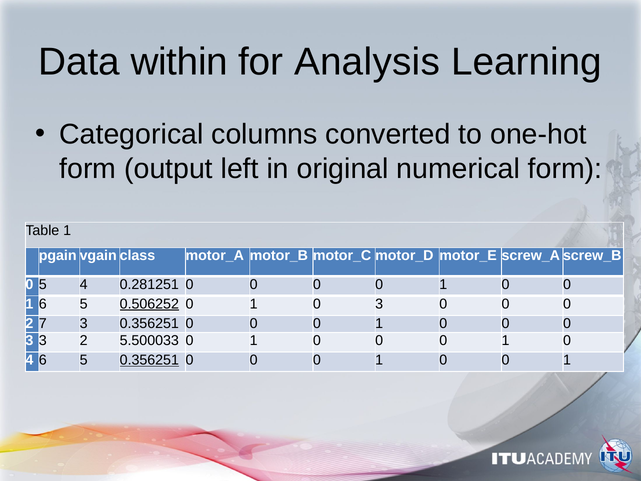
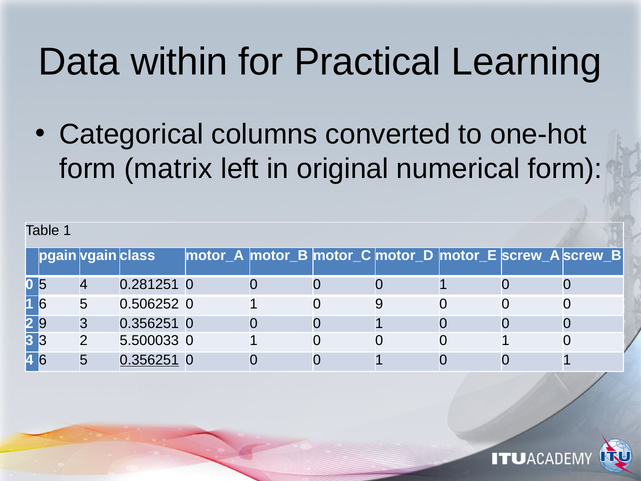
Analysis: Analysis -> Practical (367, 62)
output: output -> matrix (168, 169)
0.506252 underline: present -> none (149, 304)
1 0 3: 3 -> 9 (379, 304)
2 7: 7 -> 9 (43, 323)
